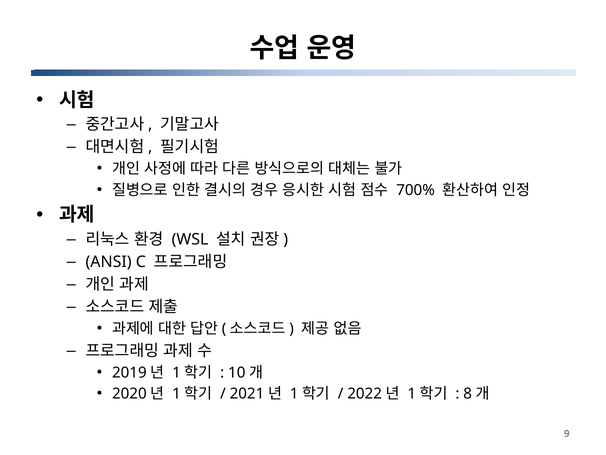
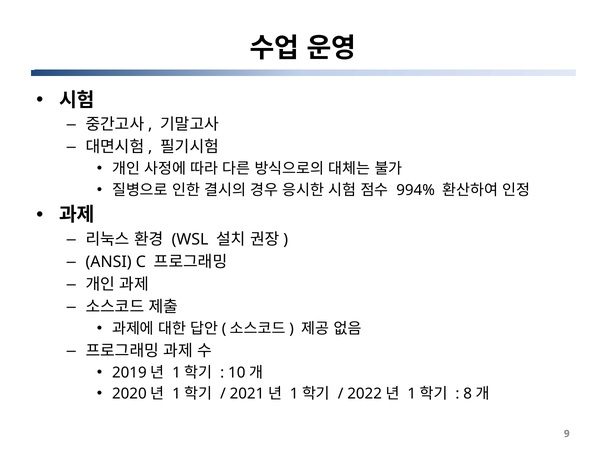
700%: 700% -> 994% (416, 190)
